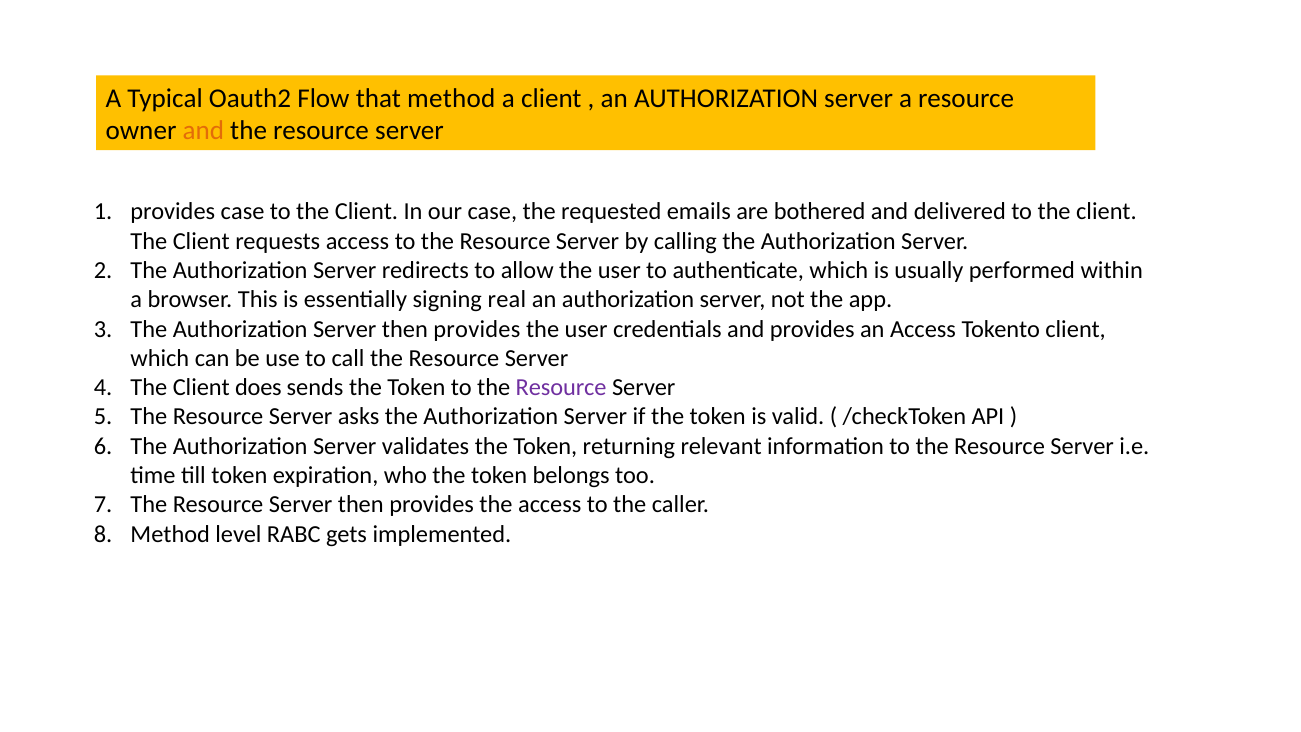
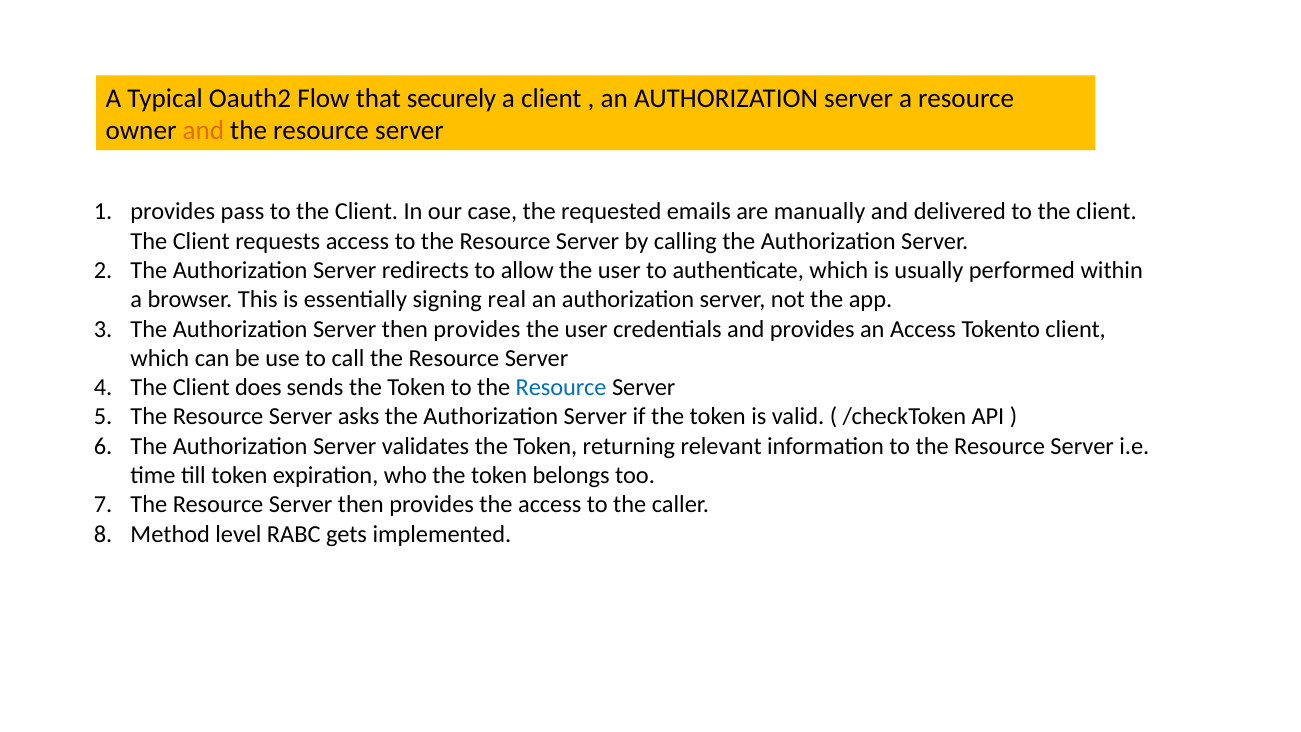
that method: method -> securely (452, 98)
provides case: case -> pass (243, 212)
bothered: bothered -> manually (820, 212)
Resource colour: purple -> blue (561, 387)
